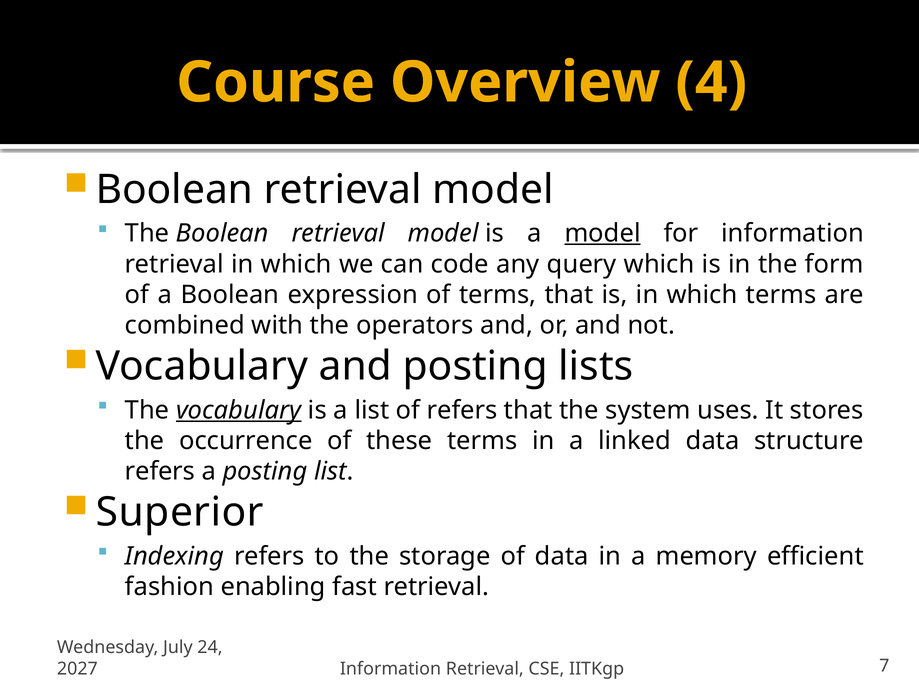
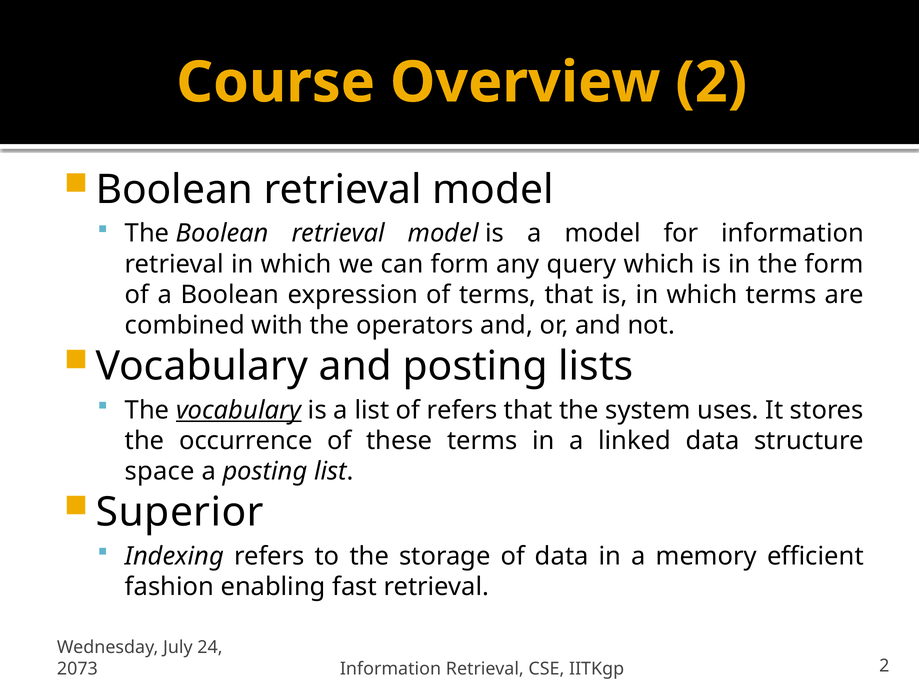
Overview 4: 4 -> 2 (711, 83)
model underline: present -> none (603, 234)
can code: code -> form (460, 264)
refers: refers -> space (160, 472)
2027: 2027 -> 2073 (77, 669)
IITKgp 7: 7 -> 2 (884, 666)
